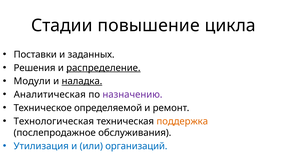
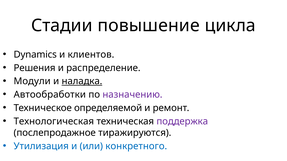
Поставки: Поставки -> Dynamics (35, 55)
заданных: заданных -> клиентов (91, 55)
распределение underline: present -> none (103, 68)
Аналитическая: Аналитическая -> Автообработки (50, 95)
поддержка colour: orange -> purple (182, 122)
обслуживания: обслуживания -> тиражируются (135, 133)
организаций: организаций -> конкретного (136, 146)
